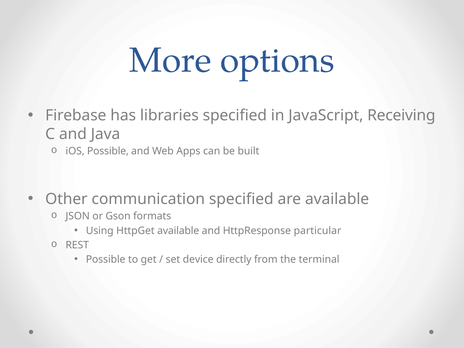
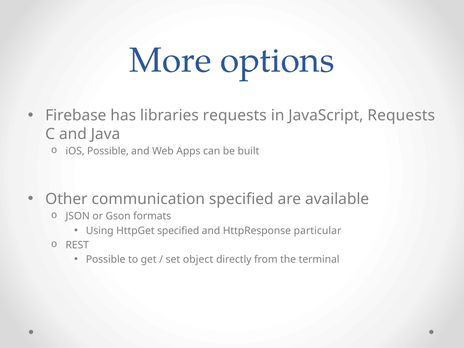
libraries specified: specified -> requests (235, 116)
JavaScript Receiving: Receiving -> Requests (401, 116)
HttpGet available: available -> specified (178, 231)
device: device -> object (198, 259)
